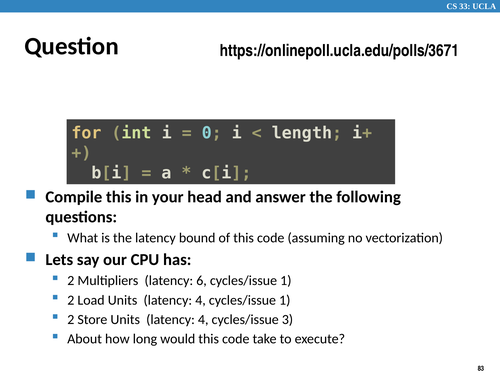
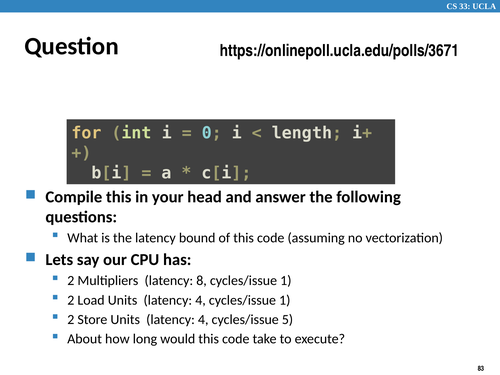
6: 6 -> 8 (202, 281)
3: 3 -> 5 (287, 320)
